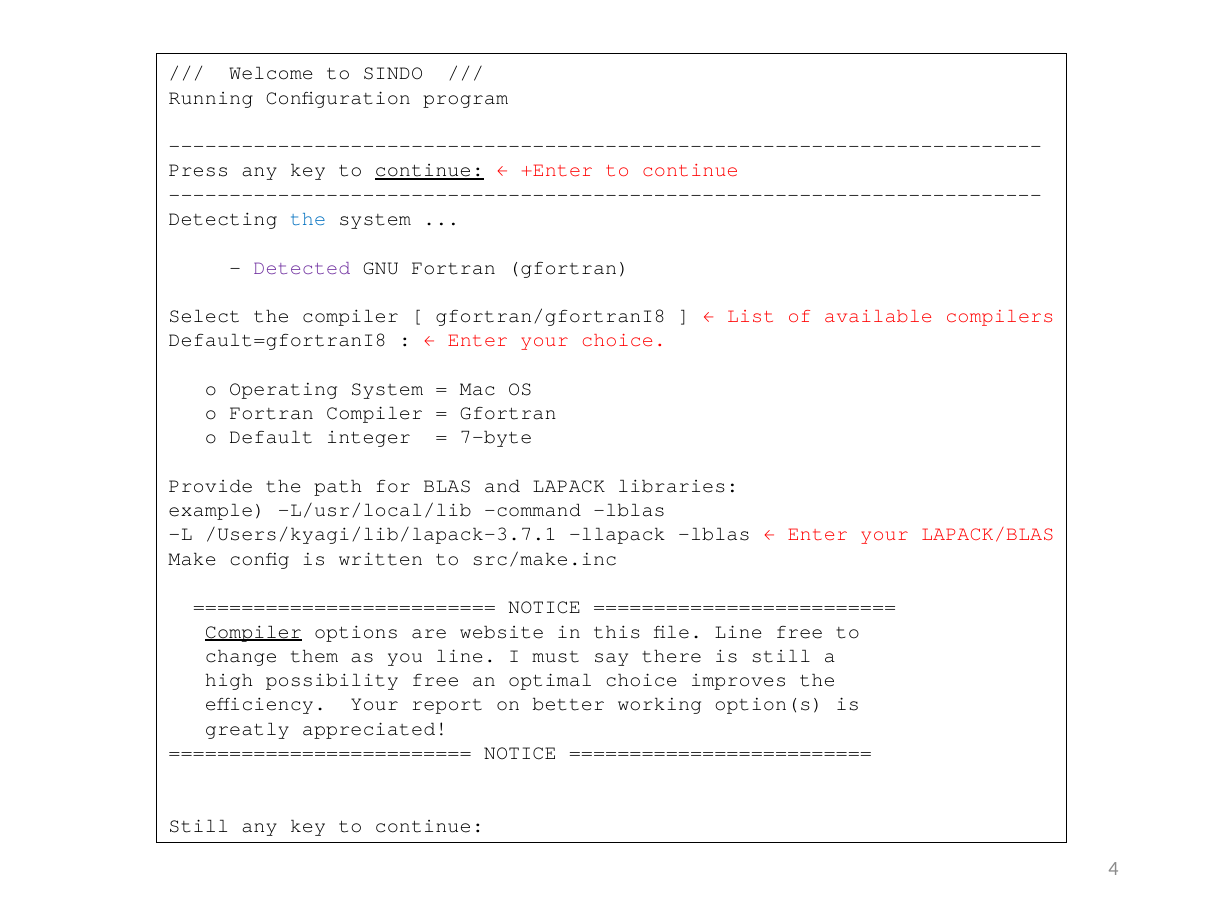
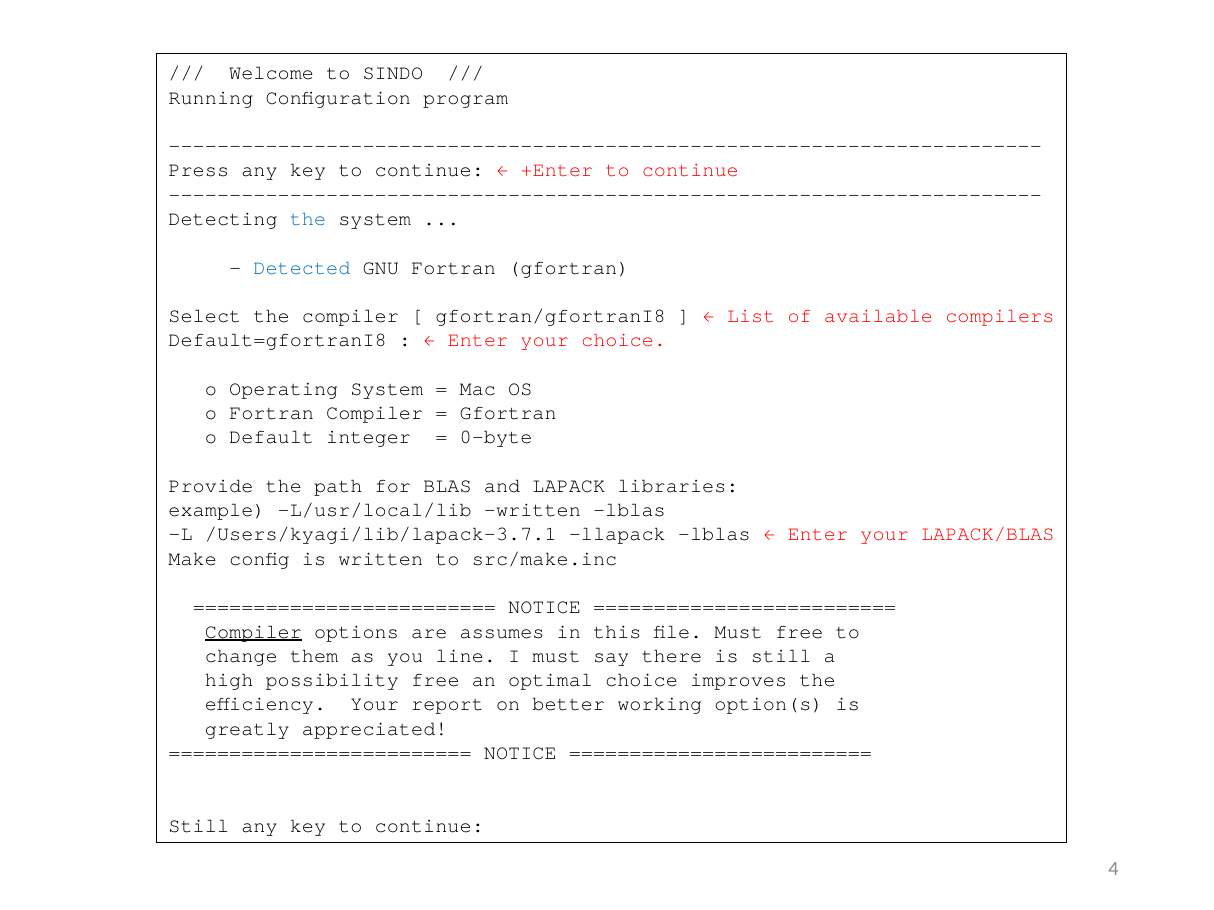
continue underline: present -> none (429, 170)
Detected colour: purple -> blue (302, 267)
7-byte: 7-byte -> 0-byte (496, 437)
L/usr/local/lib command: command -> written (532, 510)
website: website -> assumes (502, 632)
file Line: Line -> Must (739, 632)
